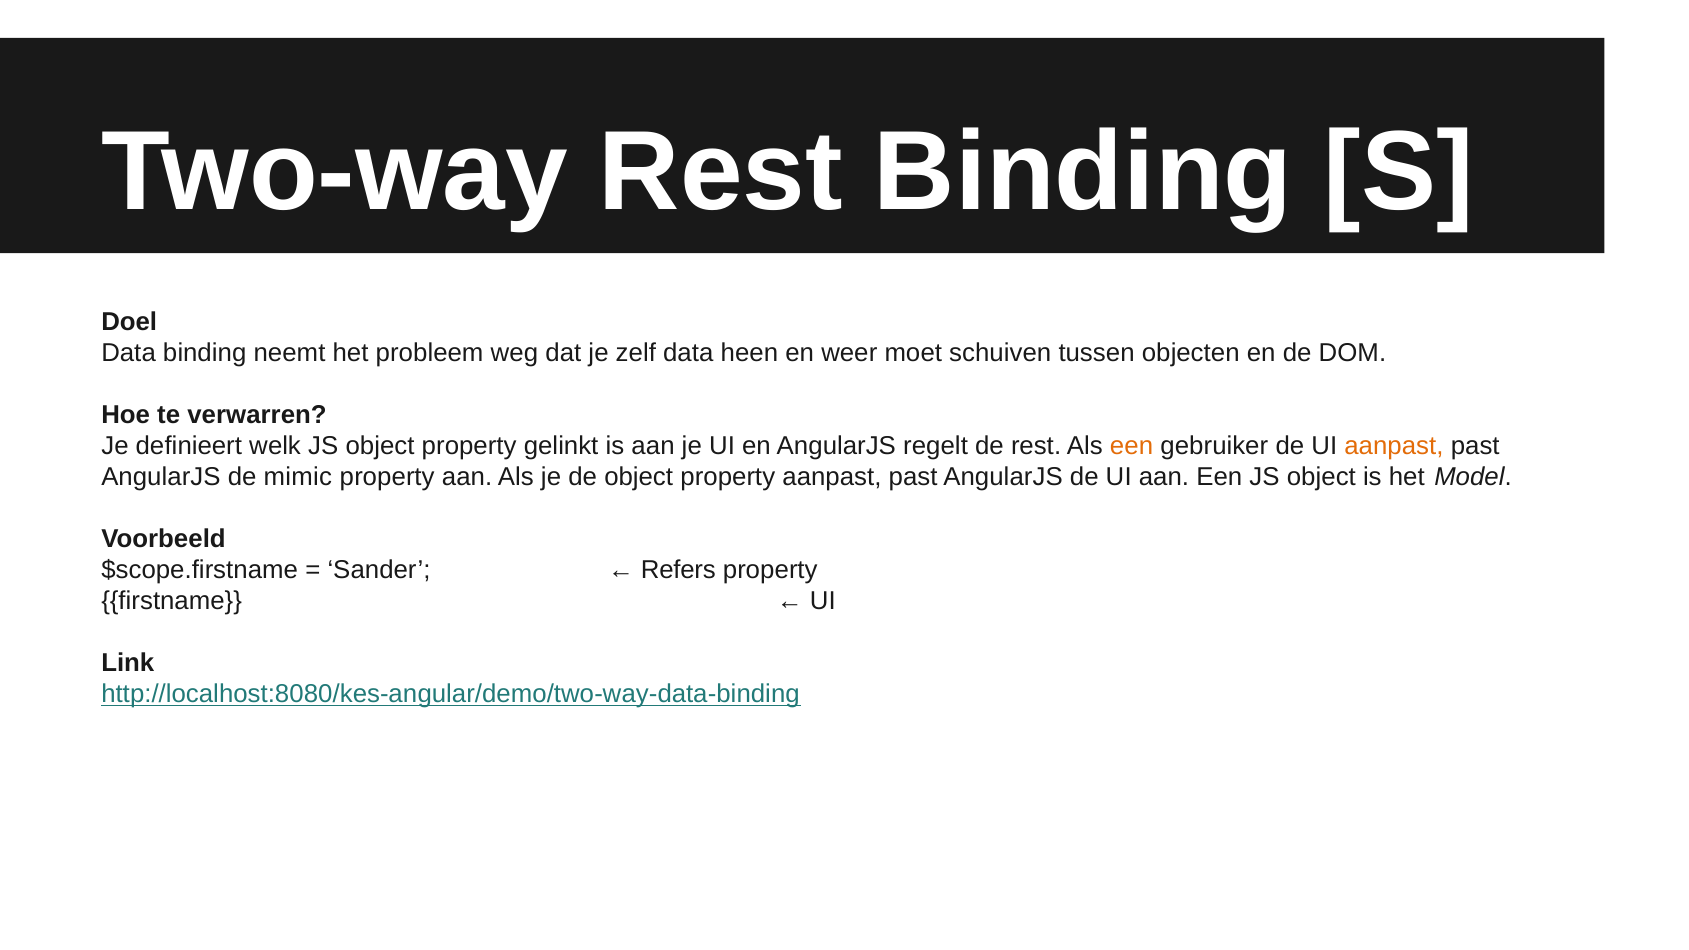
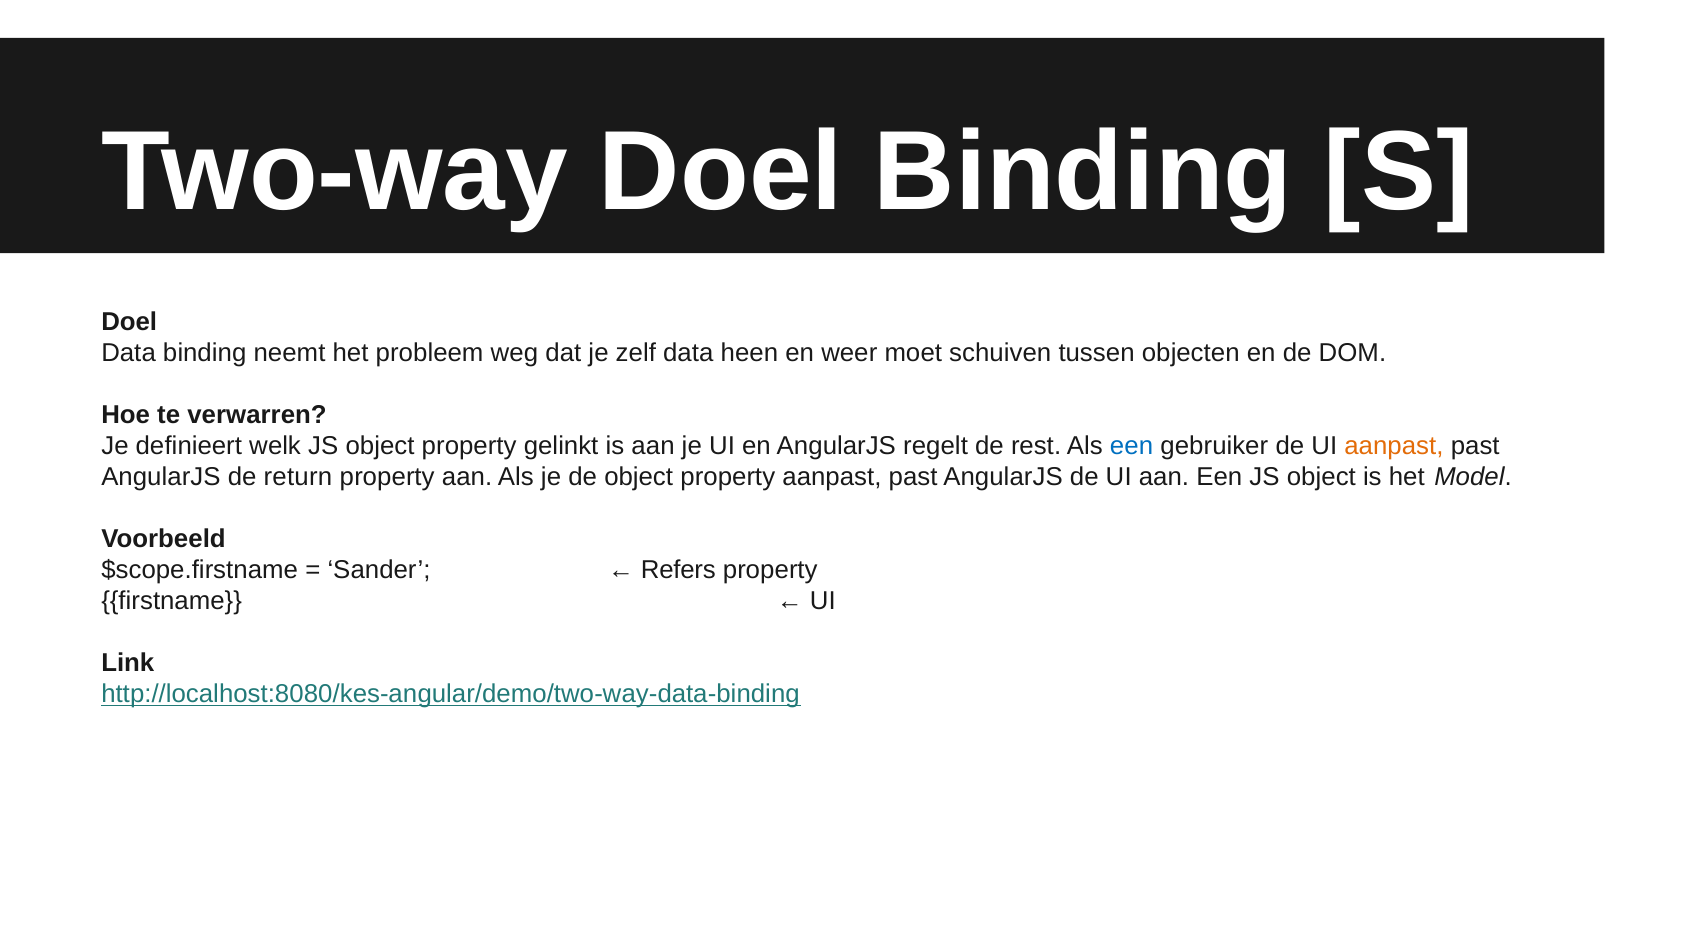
Two-way Rest: Rest -> Doel (721, 172)
een colour: orange -> blue (1132, 446)
mimic: mimic -> return (298, 477)
